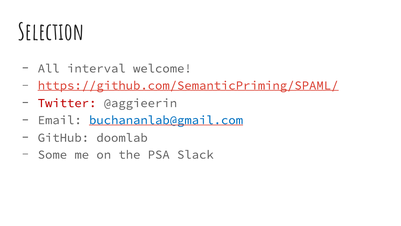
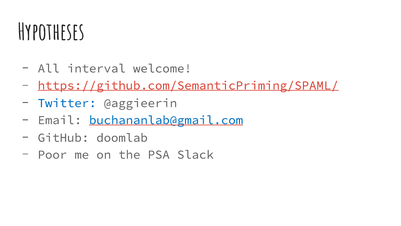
Selection: Selection -> Hypotheses (51, 33)
Twitter colour: red -> blue (67, 103)
Some: Some -> Poor (52, 154)
